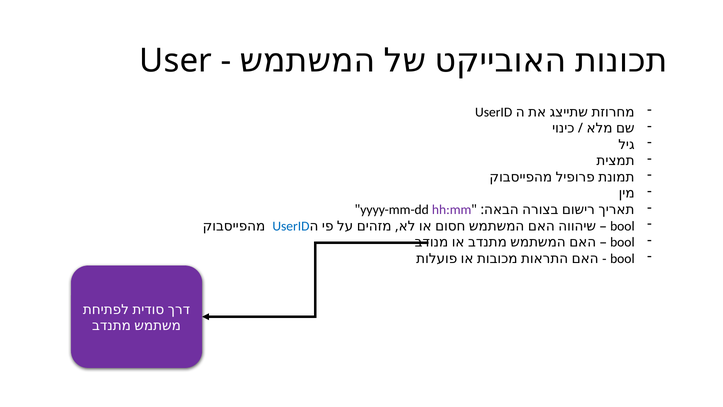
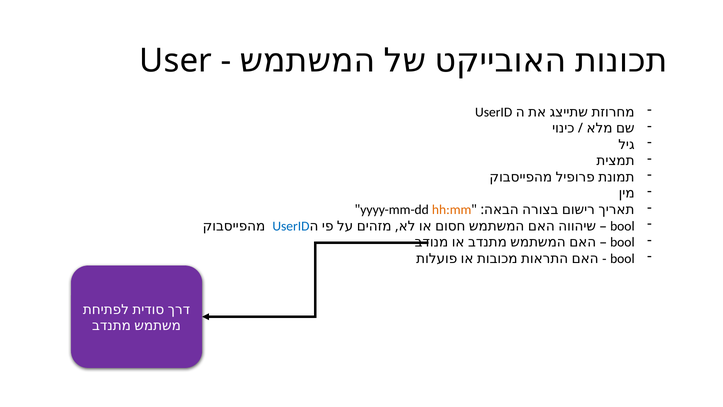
hh:mm colour: purple -> orange (452, 210)
